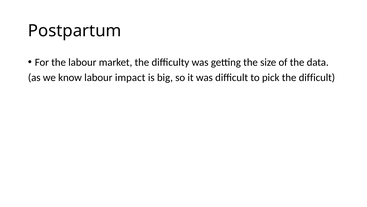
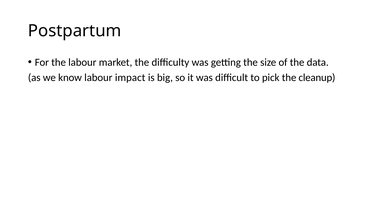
the difficult: difficult -> cleanup (317, 77)
